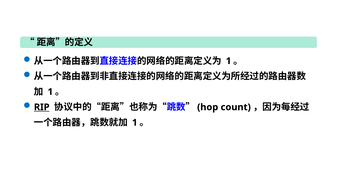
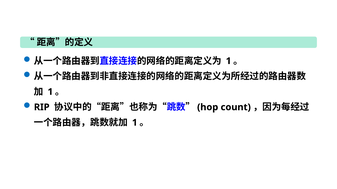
RIP underline: present -> none (42, 107)
